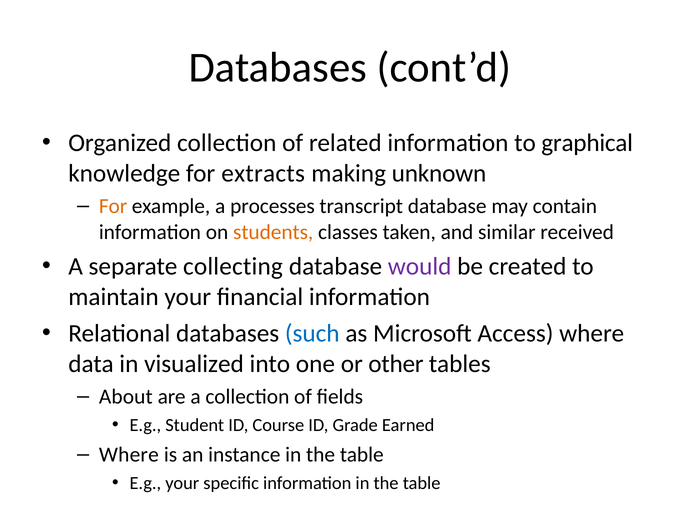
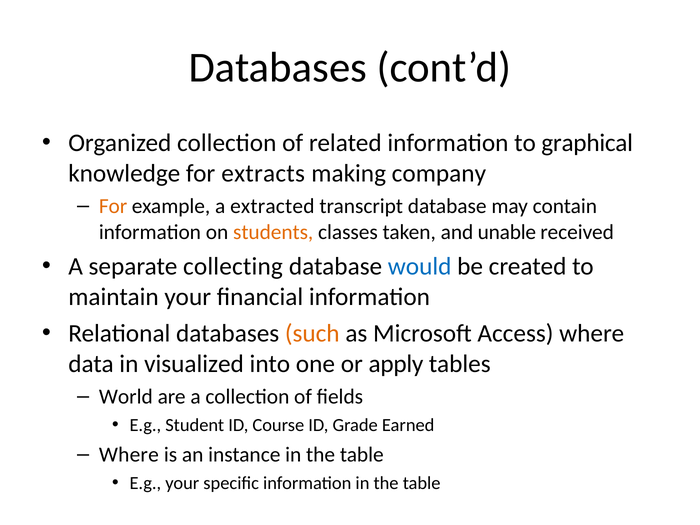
unknown: unknown -> company (439, 173)
processes: processes -> extracted (272, 206)
similar: similar -> unable (507, 232)
would colour: purple -> blue (420, 267)
such colour: blue -> orange (312, 333)
other: other -> apply (396, 364)
About: About -> World (126, 397)
